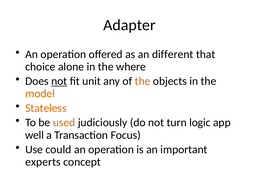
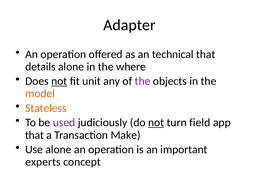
different: different -> technical (173, 54)
choice: choice -> details (40, 67)
the colour: orange -> purple (143, 81)
used colour: orange -> purple (64, 123)
not underline: none -> present (156, 123)
logic: logic -> field (200, 123)
well: well -> that (35, 135)
Focus: Focus -> Make (126, 135)
Use could: could -> alone (58, 150)
